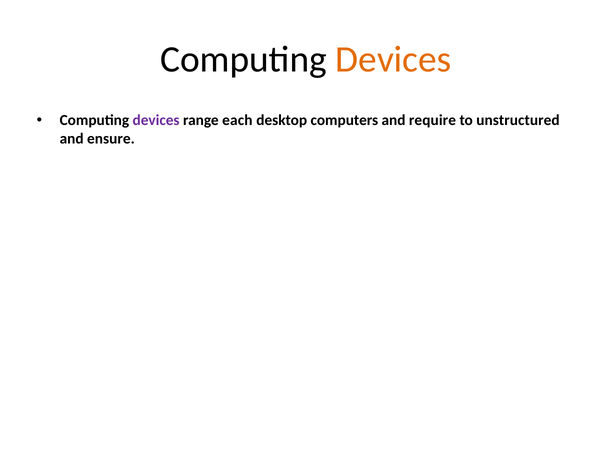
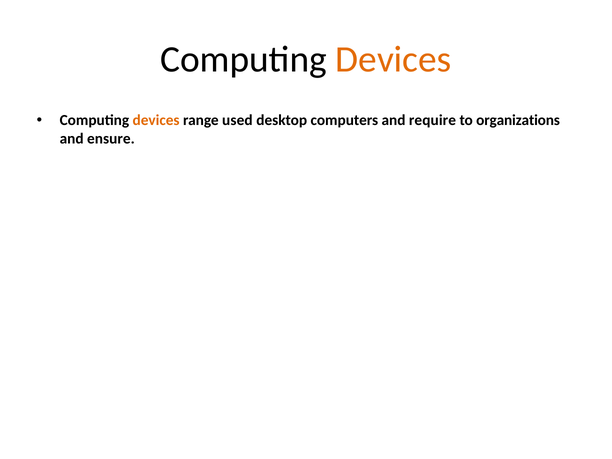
devices colour: purple -> orange (156, 120)
each: each -> used (237, 120)
unstructured: unstructured -> organizations (518, 120)
